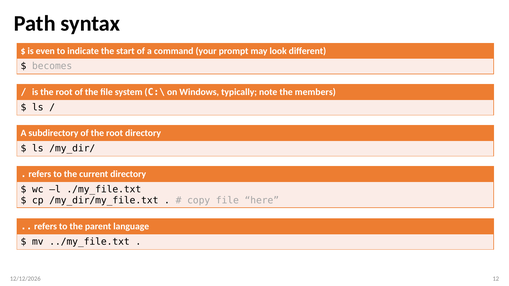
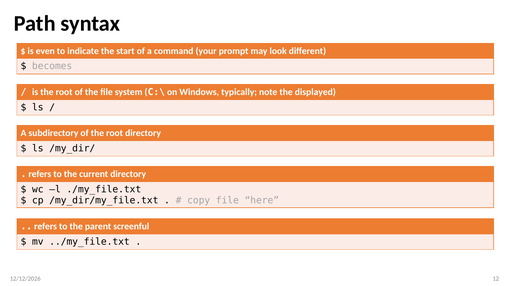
members: members -> displayed (315, 92)
language: language -> screenful (131, 227)
